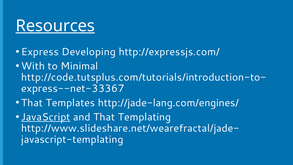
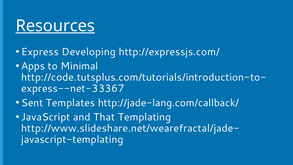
With: With -> Apps (33, 66)
That: That -> Sent (32, 103)
http://jade-lang.com/engines/: http://jade-lang.com/engines/ -> http://jade-lang.com/callback/ (168, 103)
JavaScript underline: present -> none (46, 117)
